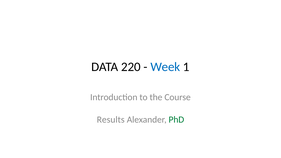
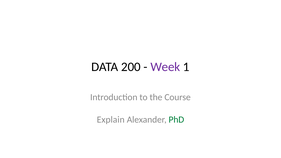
220: 220 -> 200 (131, 67)
Week colour: blue -> purple (165, 67)
Results: Results -> Explain (111, 120)
